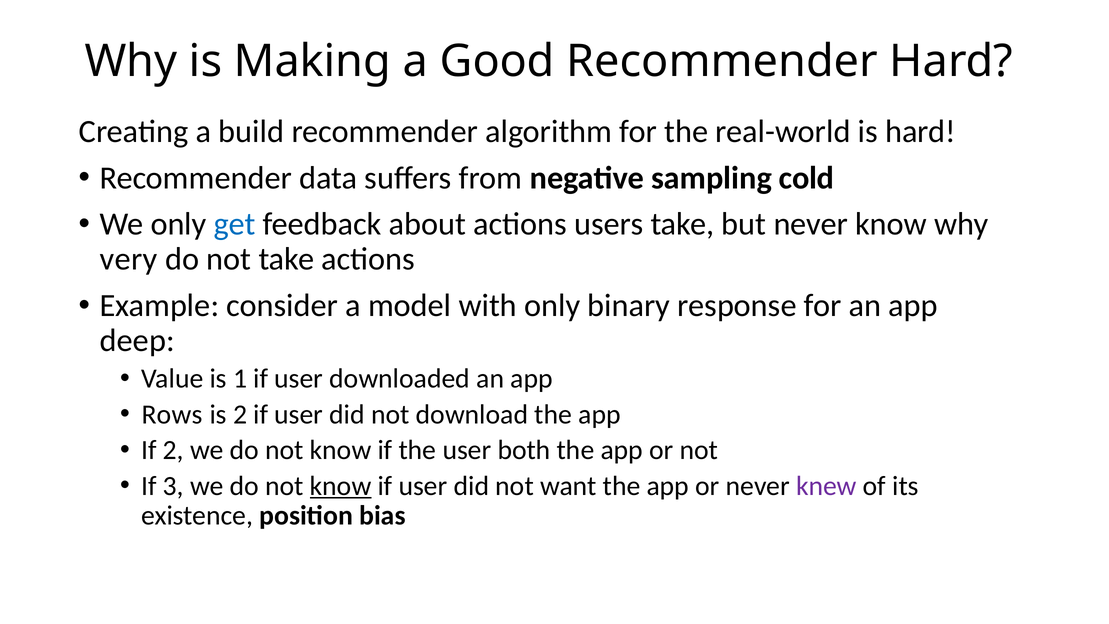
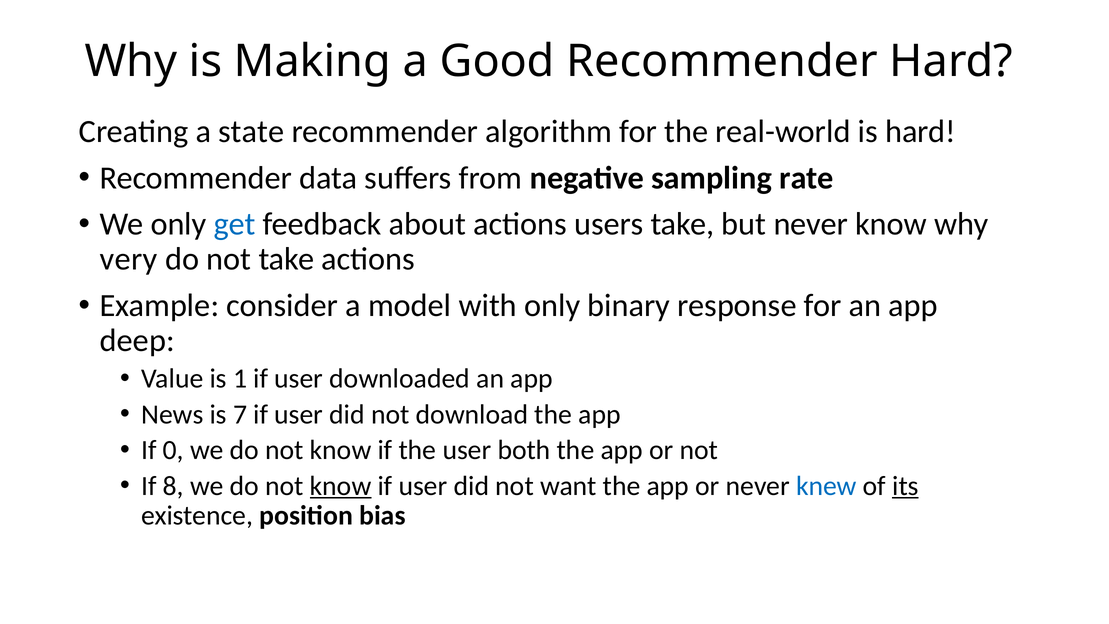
build: build -> state (251, 131)
cold: cold -> rate (806, 178)
Rows: Rows -> News (172, 414)
is 2: 2 -> 7 (240, 414)
If 2: 2 -> 0 (173, 450)
3: 3 -> 8 (173, 486)
knew colour: purple -> blue (826, 486)
its underline: none -> present (905, 486)
